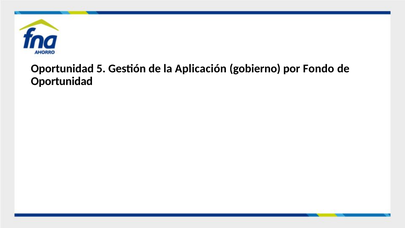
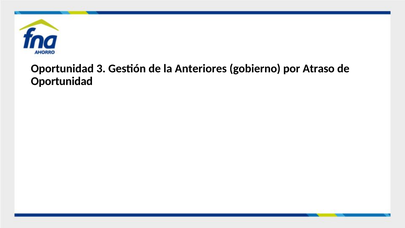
5: 5 -> 3 (101, 68)
Aplicación: Aplicación -> Anteriores (201, 68)
Fondo: Fondo -> Atraso (319, 68)
